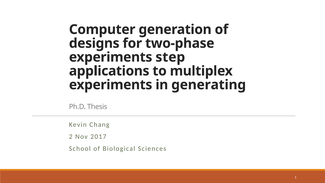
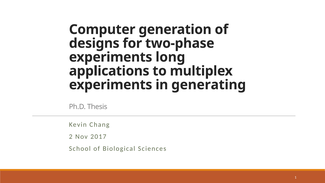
step: step -> long (170, 57)
